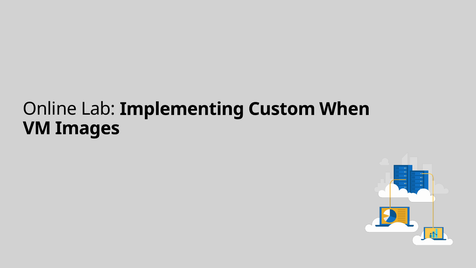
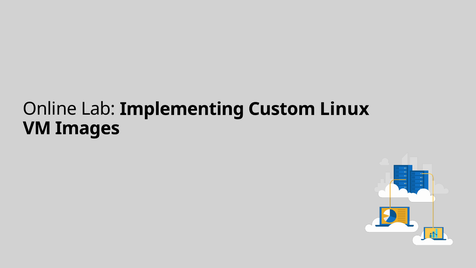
When: When -> Linux (344, 109)
